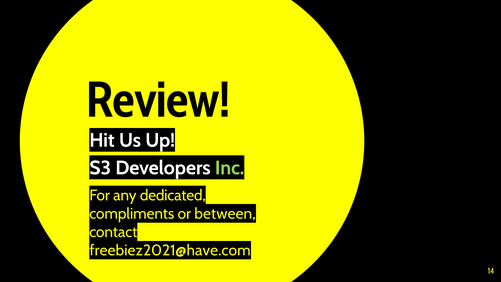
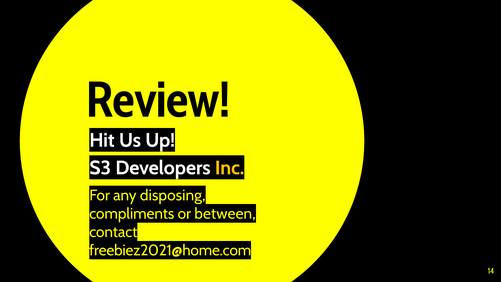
Inc colour: light green -> yellow (230, 168)
dedicated: dedicated -> disposing (173, 195)
freebiez2021@have.com: freebiez2021@have.com -> freebiez2021@home.com (170, 250)
